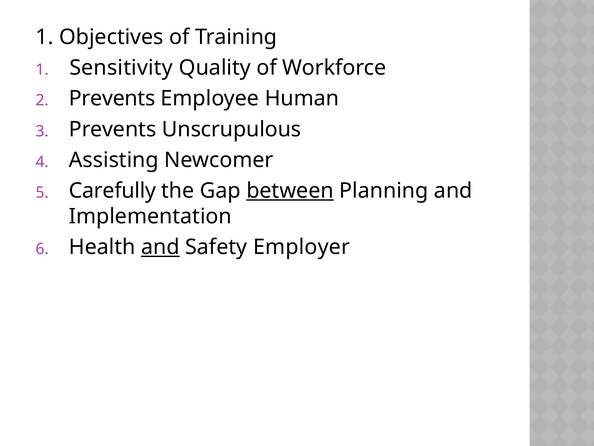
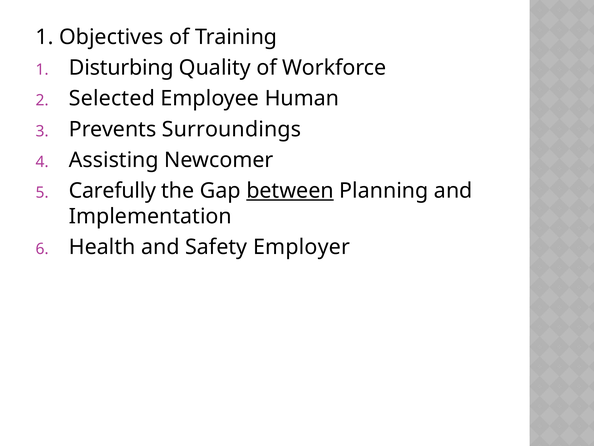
Sensitivity: Sensitivity -> Disturbing (121, 68)
Prevents: Prevents -> Selected (112, 98)
Unscrupulous: Unscrupulous -> Surroundings (231, 129)
and underline: present -> none (160, 247)
